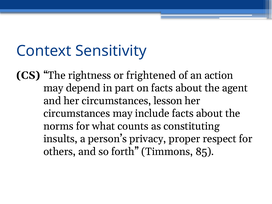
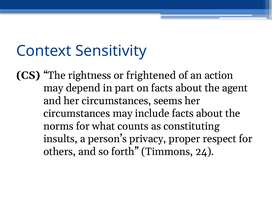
lesson: lesson -> seems (168, 101)
85: 85 -> 24 (205, 152)
